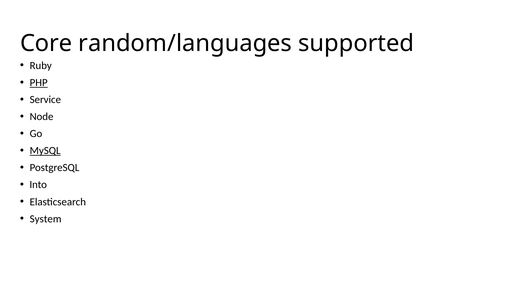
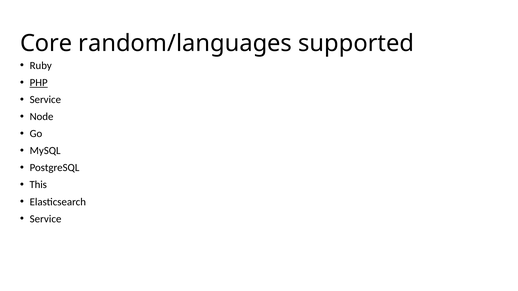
MySQL underline: present -> none (45, 151)
Into: Into -> This (38, 185)
System: System -> Service (46, 219)
